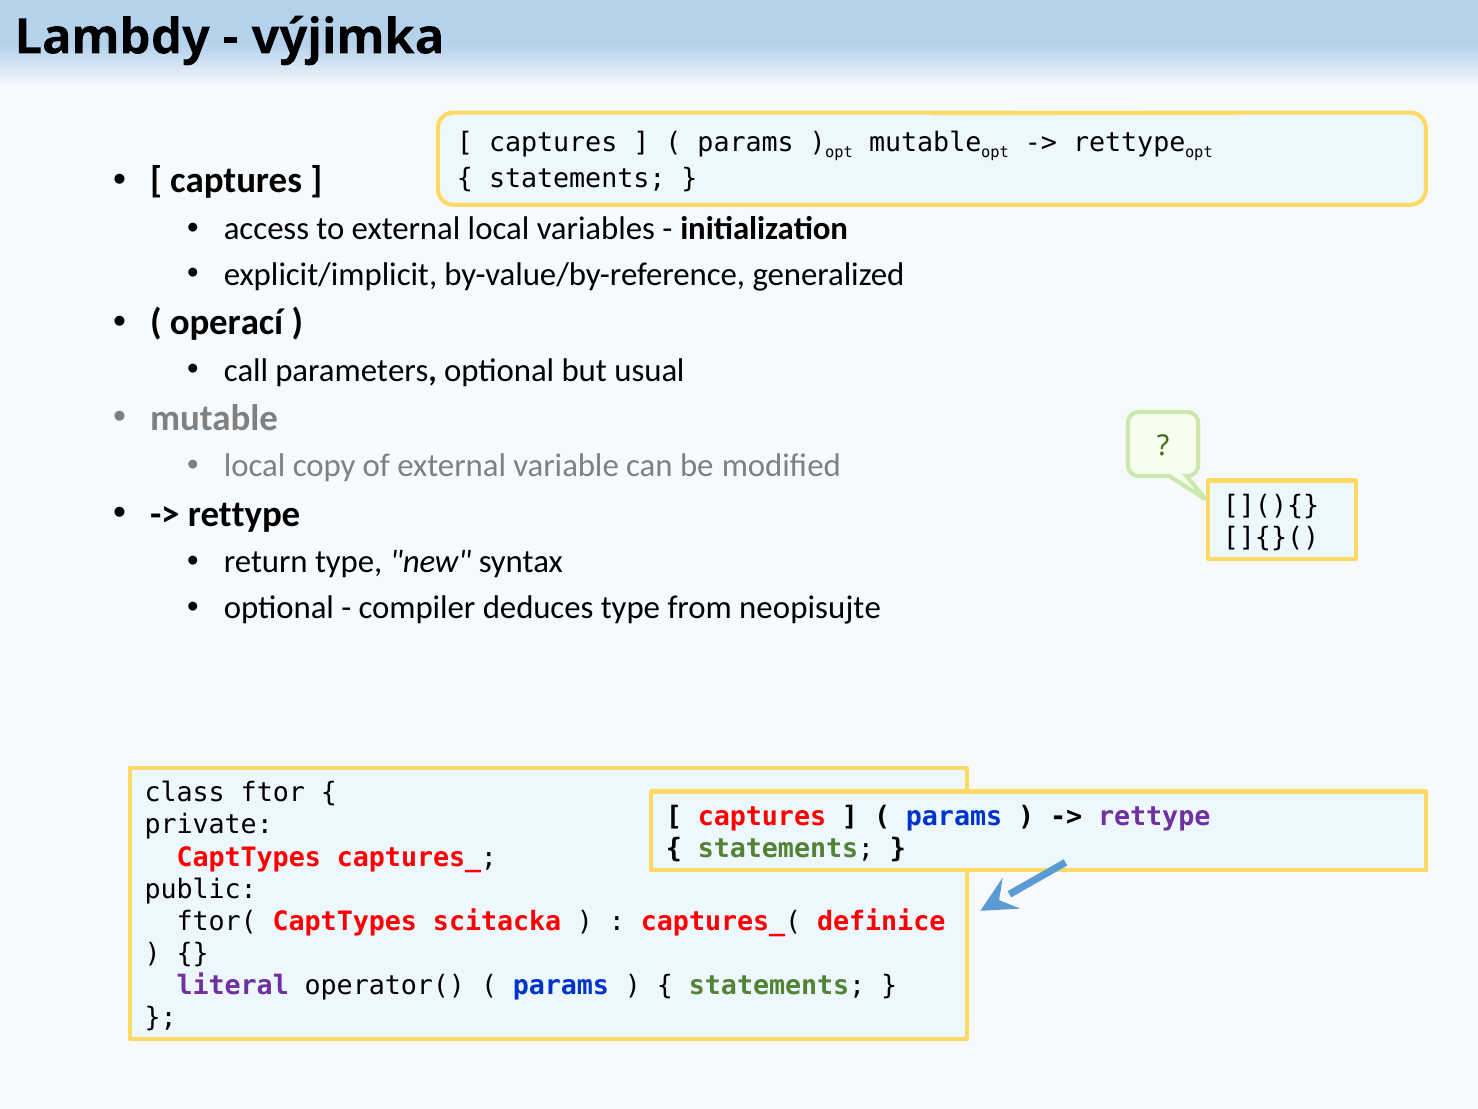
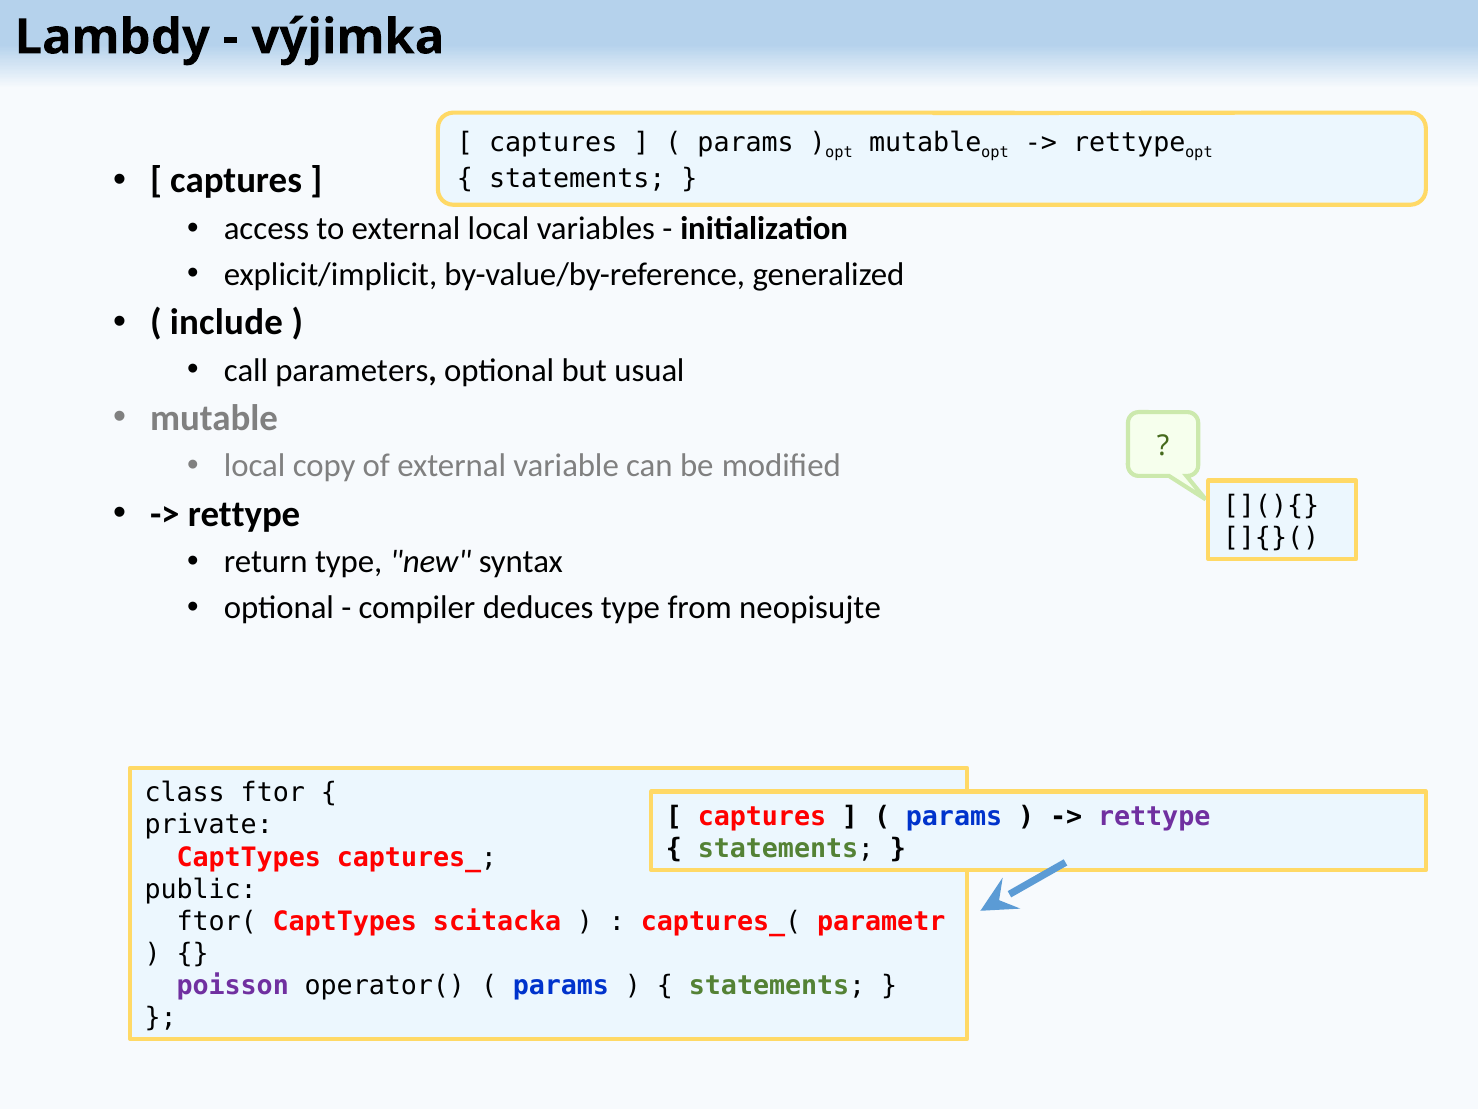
operací: operací -> include (226, 322)
definice: definice -> parametr (881, 921)
literal: literal -> poisson (233, 985)
